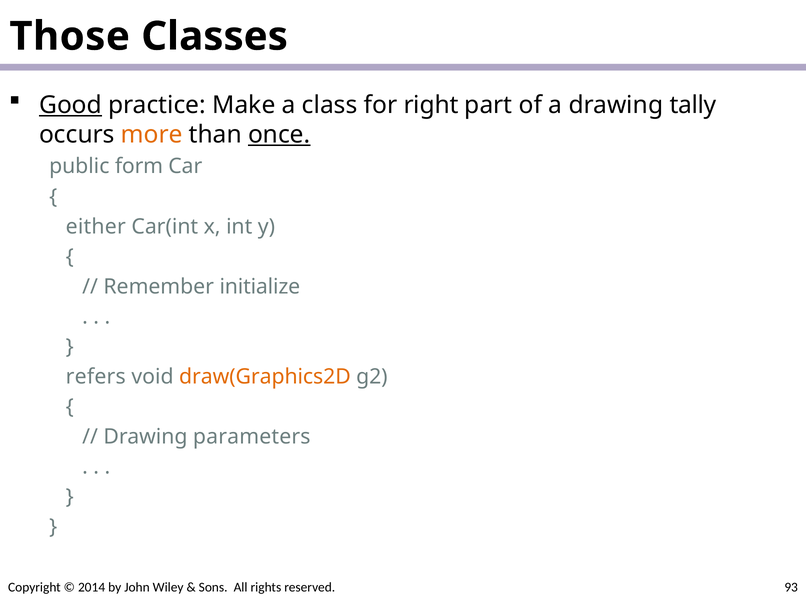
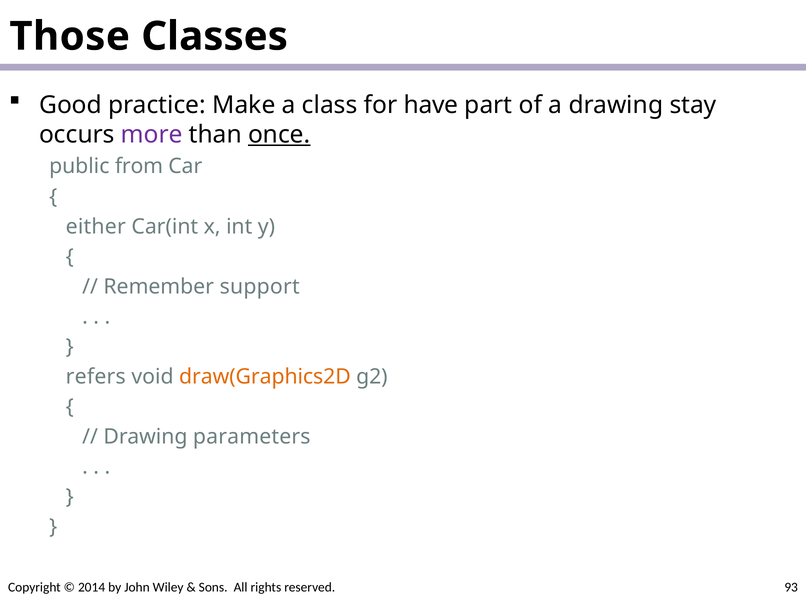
Good underline: present -> none (70, 105)
right: right -> have (431, 105)
tally: tally -> stay (693, 105)
more colour: orange -> purple (152, 135)
form: form -> from (139, 166)
initialize: initialize -> support (260, 286)
